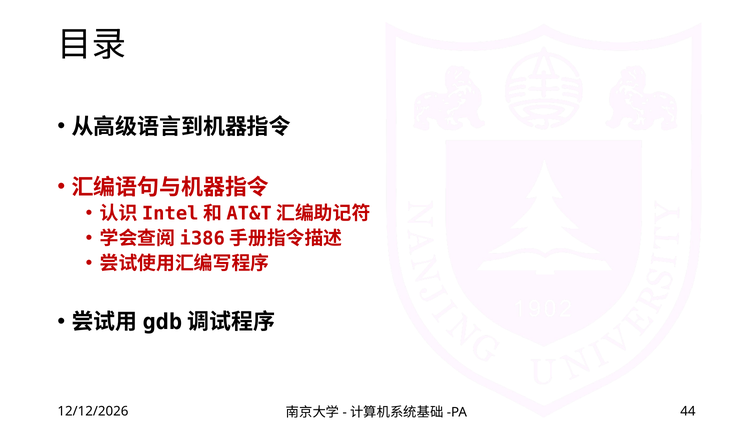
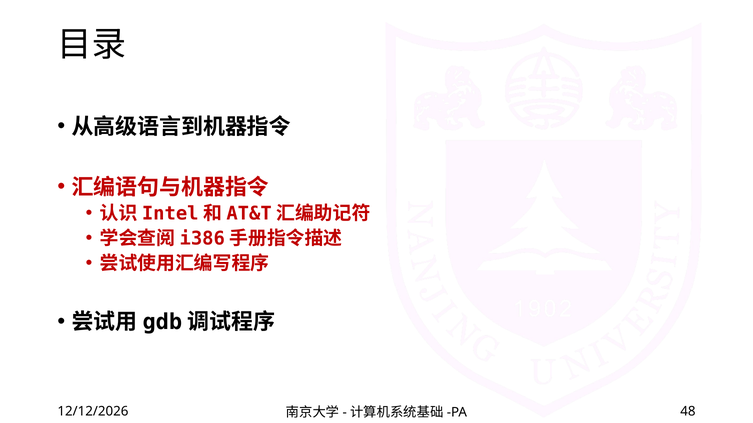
44: 44 -> 48 (688, 412)
